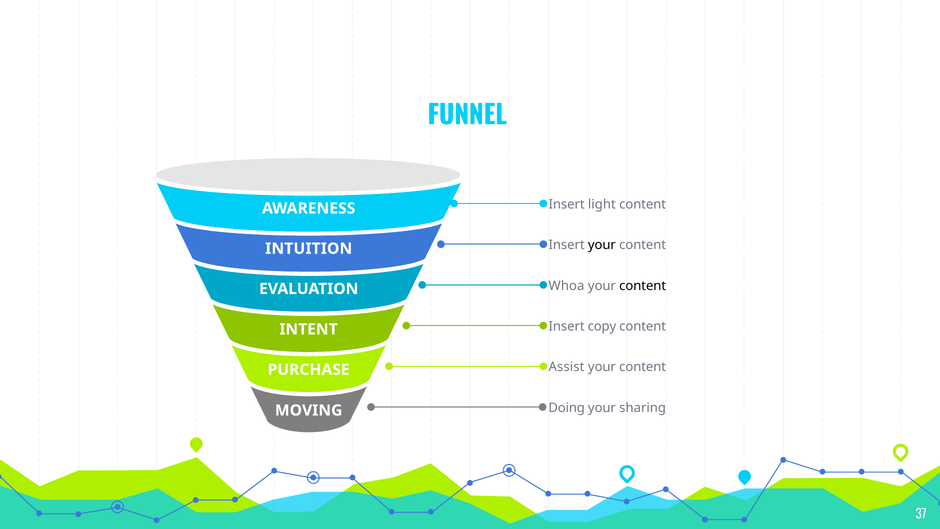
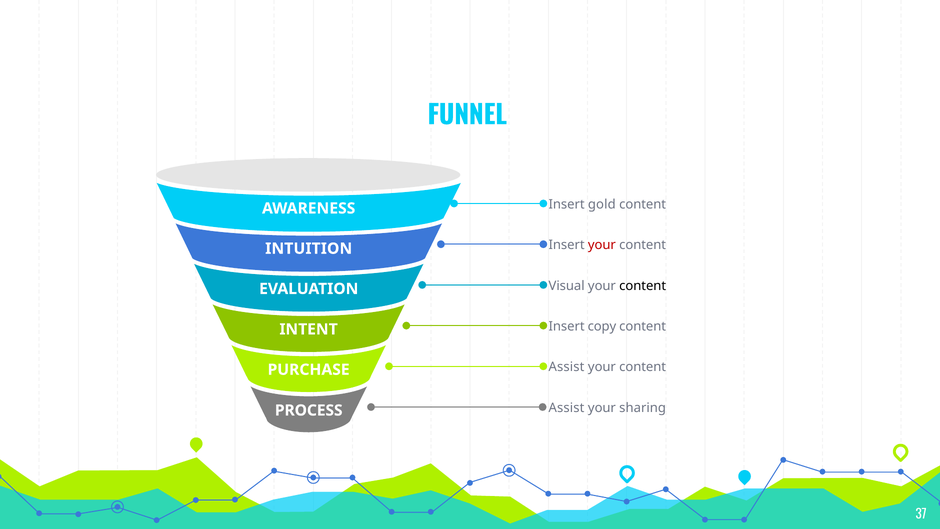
light: light -> gold (602, 204)
your colour: black -> red (602, 245)
Whoa: Whoa -> Visual (567, 286)
Doing: Doing -> Assist (567, 408)
MOVING: MOVING -> PROCESS (309, 410)
